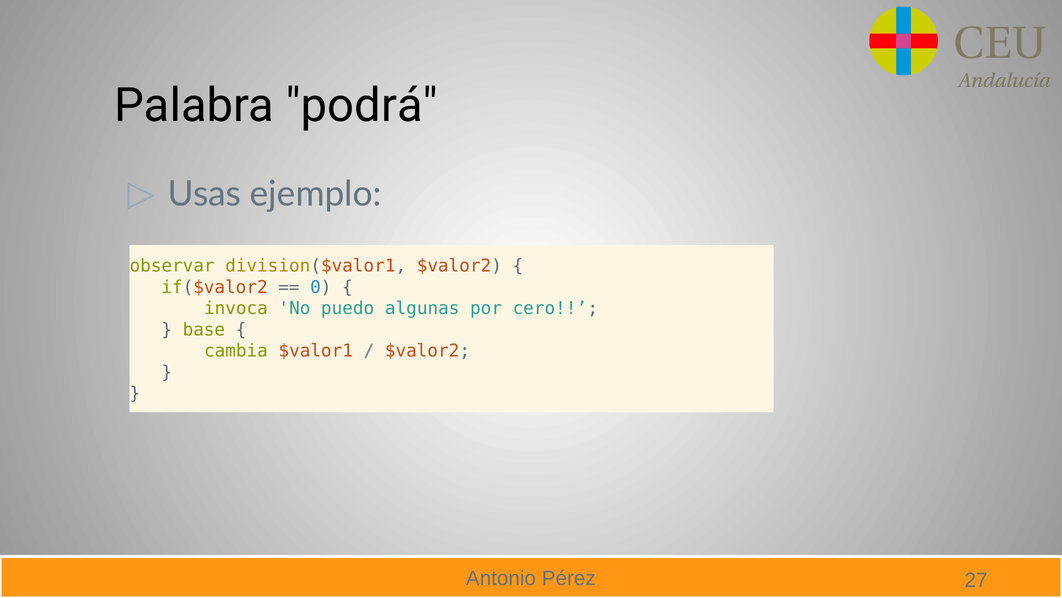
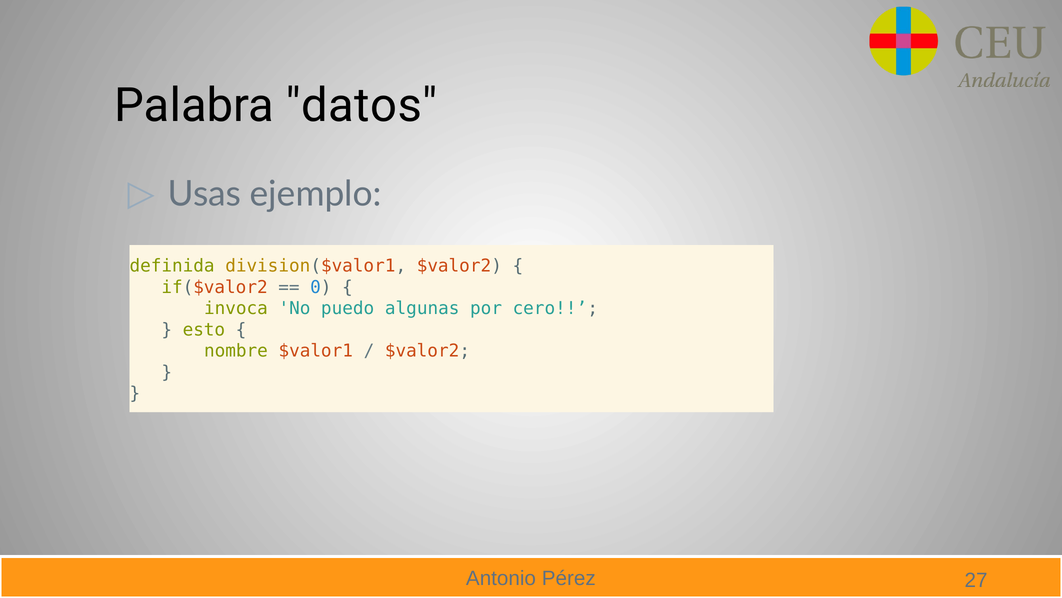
podrá: podrá -> datos (362, 106)
observar: observar -> definida (172, 266)
base: base -> esto (204, 329)
cambia: cambia -> nombre (236, 351)
